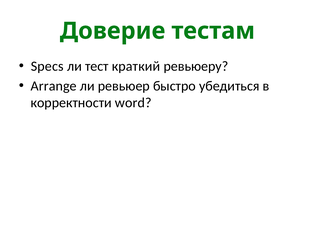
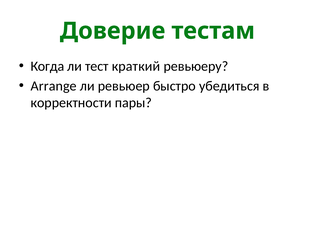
Specs: Specs -> Когда (47, 66)
word: word -> пары (133, 102)
